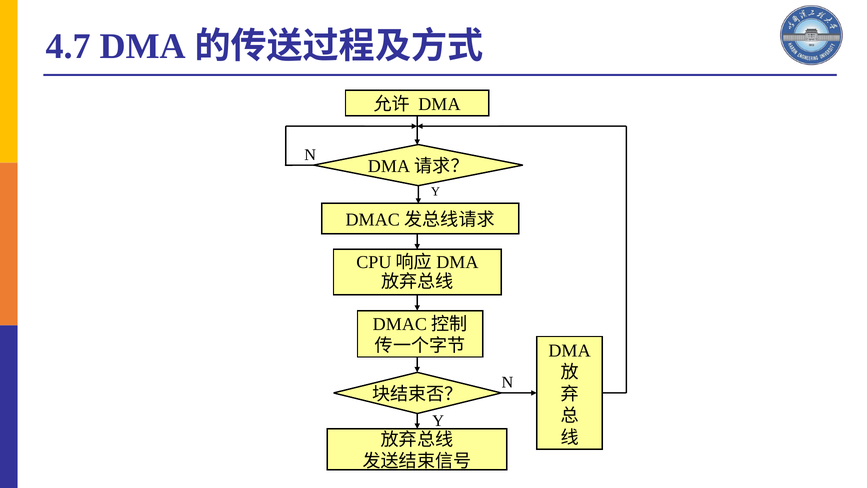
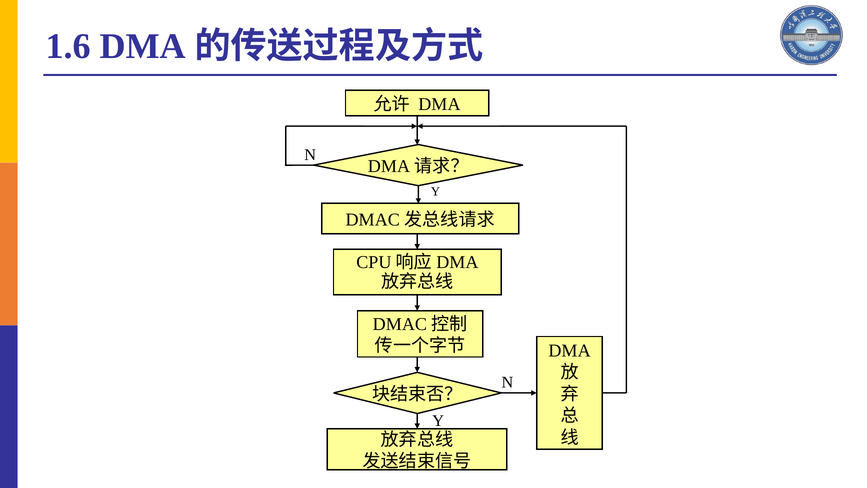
4.7: 4.7 -> 1.6 (68, 46)
